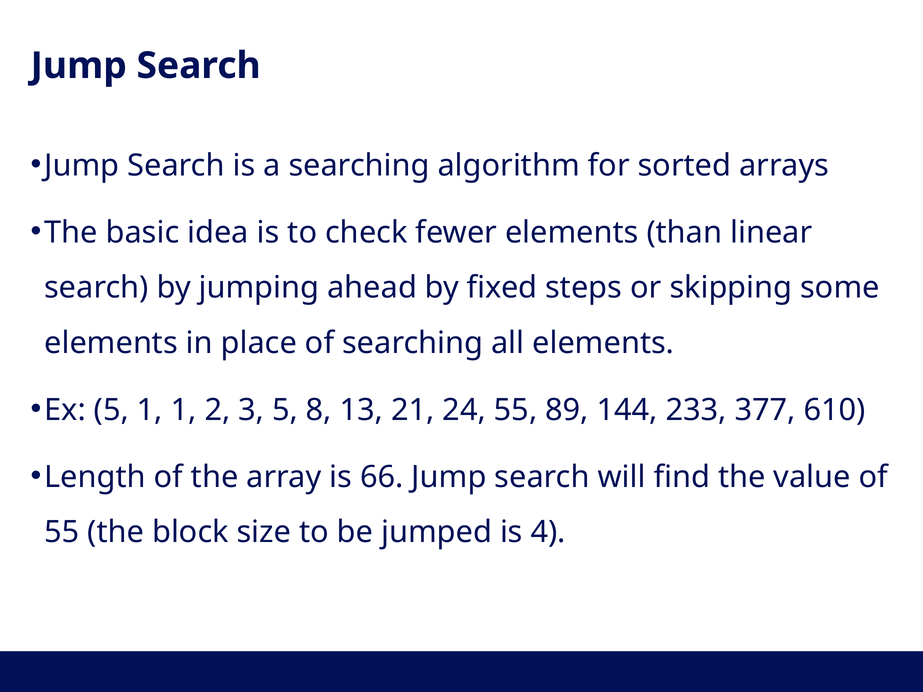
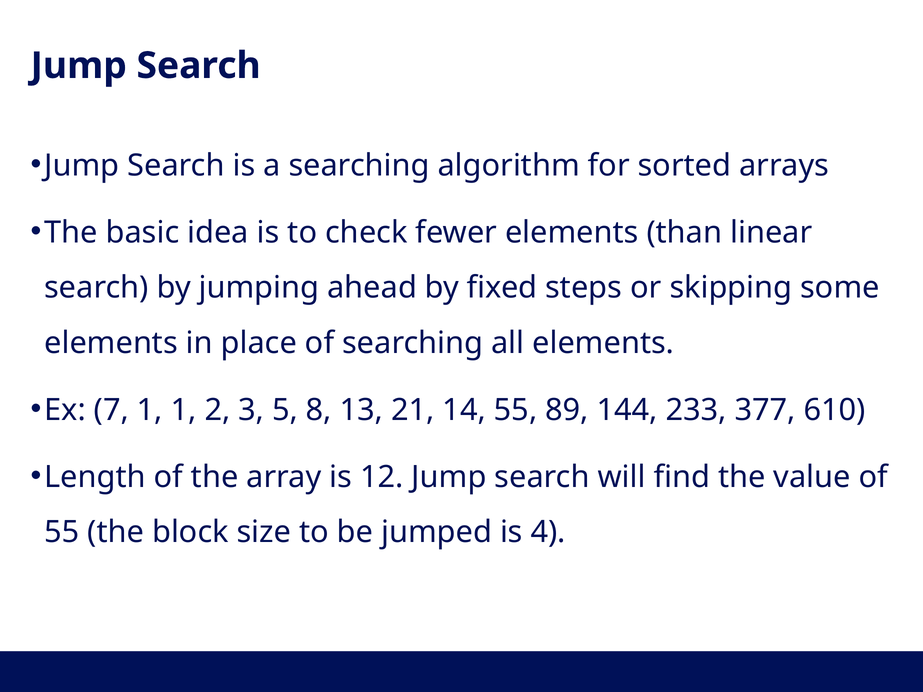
Ex 5: 5 -> 7 (111, 410)
24: 24 -> 14 (464, 410)
66: 66 -> 12 (382, 477)
